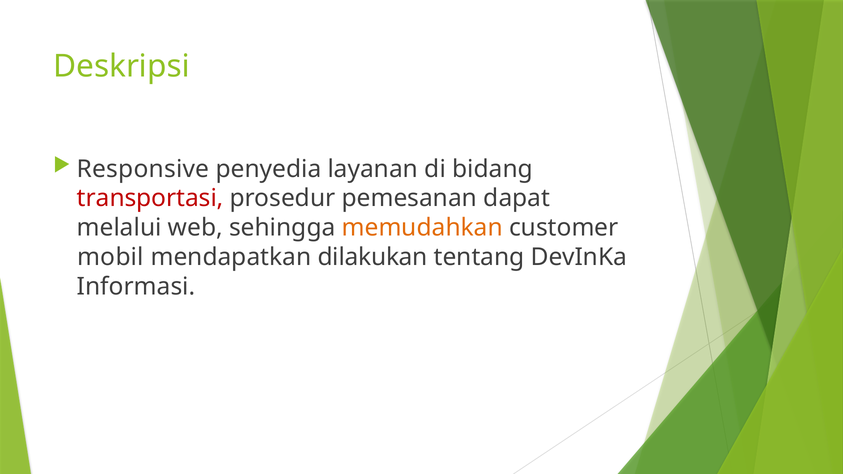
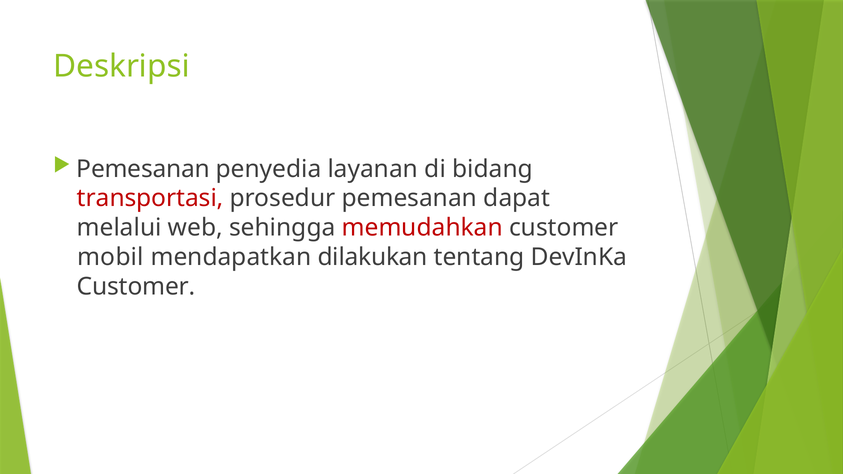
Responsive: Responsive -> Pemesanan (143, 169)
memudahkan colour: orange -> red (422, 228)
Informasi: Informasi -> Customer (136, 287)
